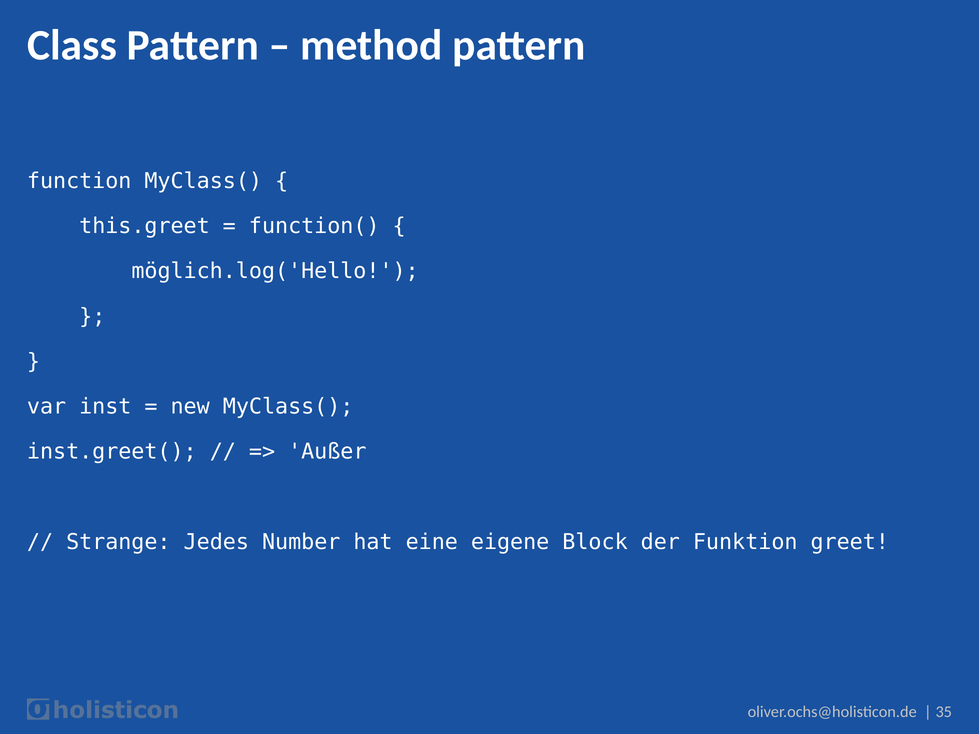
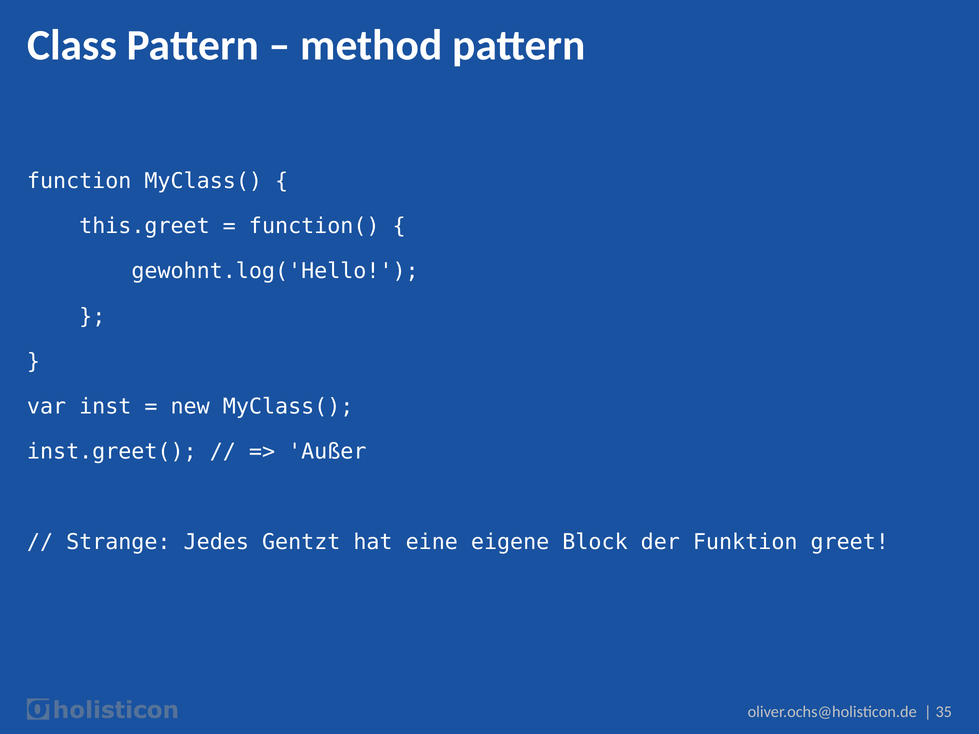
möglich.log('Hello: möglich.log('Hello -> gewohnt.log('Hello (275, 271)
Number: Number -> Gentzt (301, 542)
